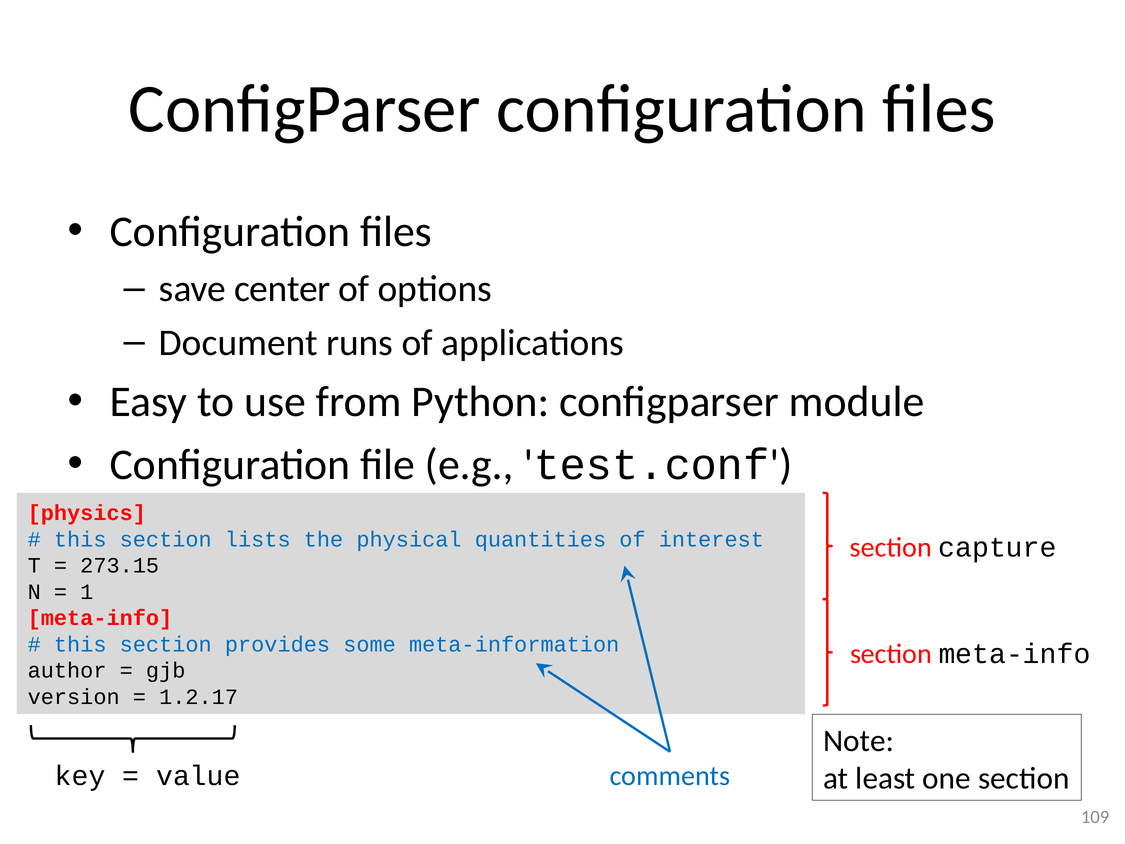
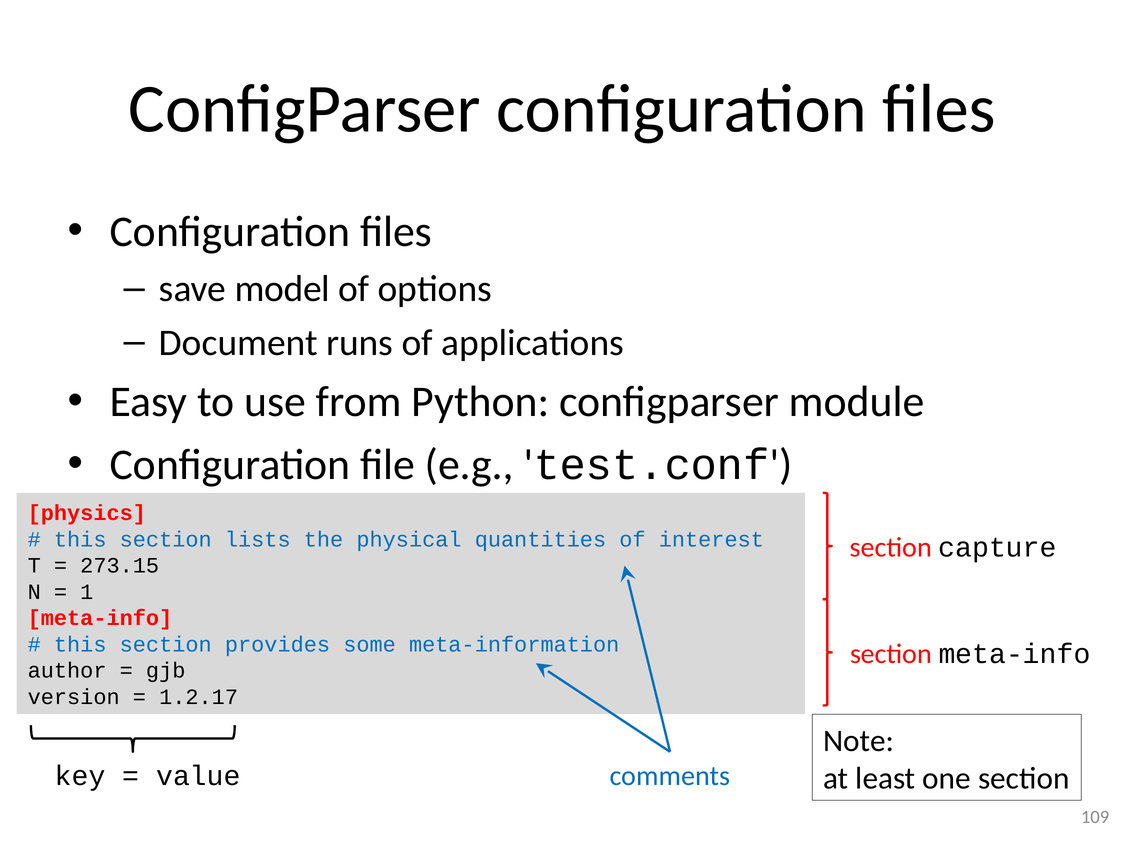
center: center -> model (282, 289)
